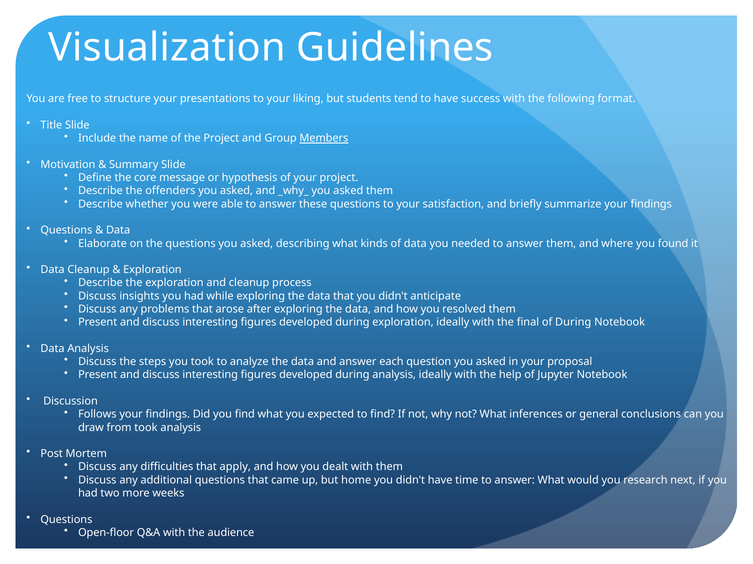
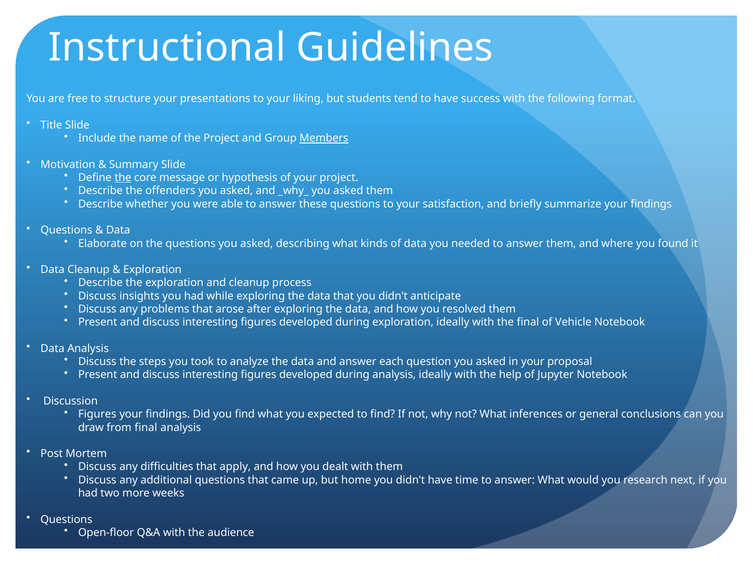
Visualization: Visualization -> Instructional (167, 48)
the underline: none -> present (123, 178)
of During: During -> Vehicle (573, 323)
Follows: Follows -> Figures (97, 415)
from took: took -> final (146, 428)
